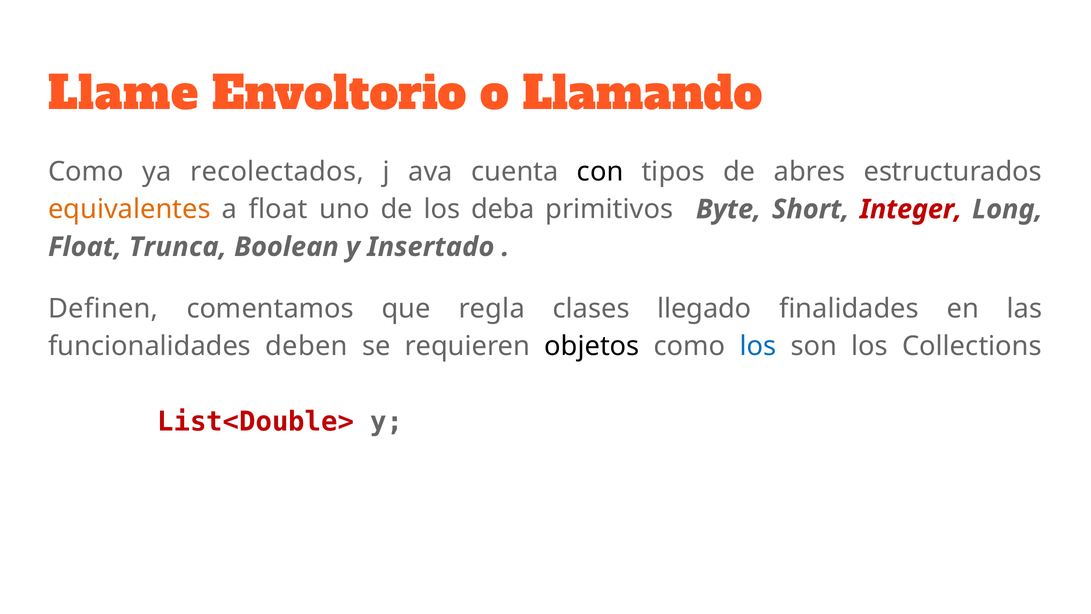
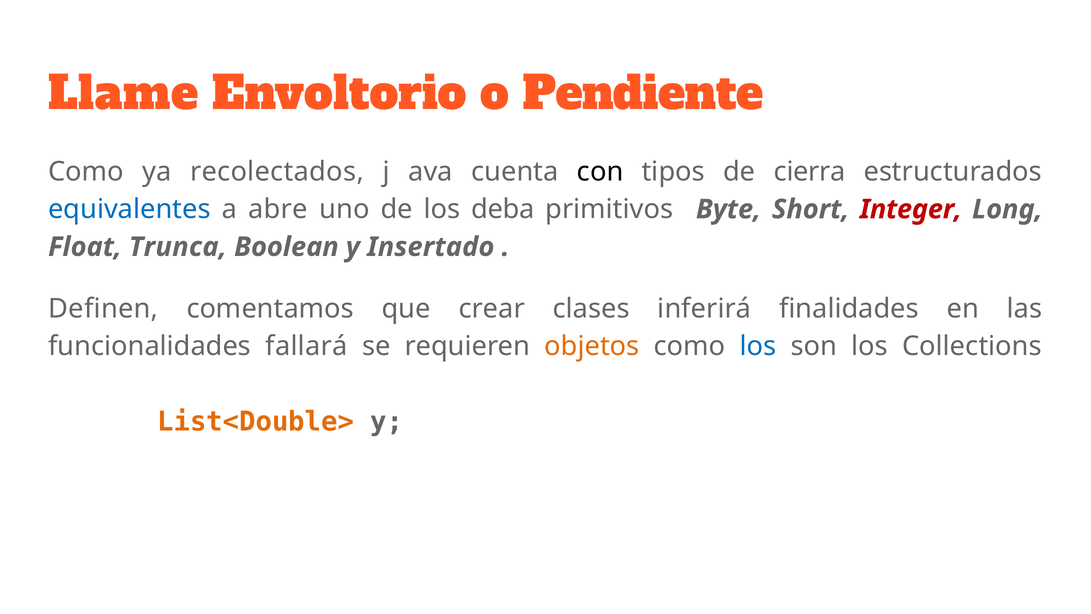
Llamando: Llamando -> Pendiente (643, 94)
abres: abres -> cierra (810, 172)
equivalentes colour: orange -> blue (129, 209)
a float: float -> abre (278, 209)
regla: regla -> crear (492, 309)
llegado: llegado -> inferirá (704, 309)
deben: deben -> fallará (306, 346)
objetos colour: black -> orange (592, 346)
List<Double> colour: red -> orange (256, 422)
